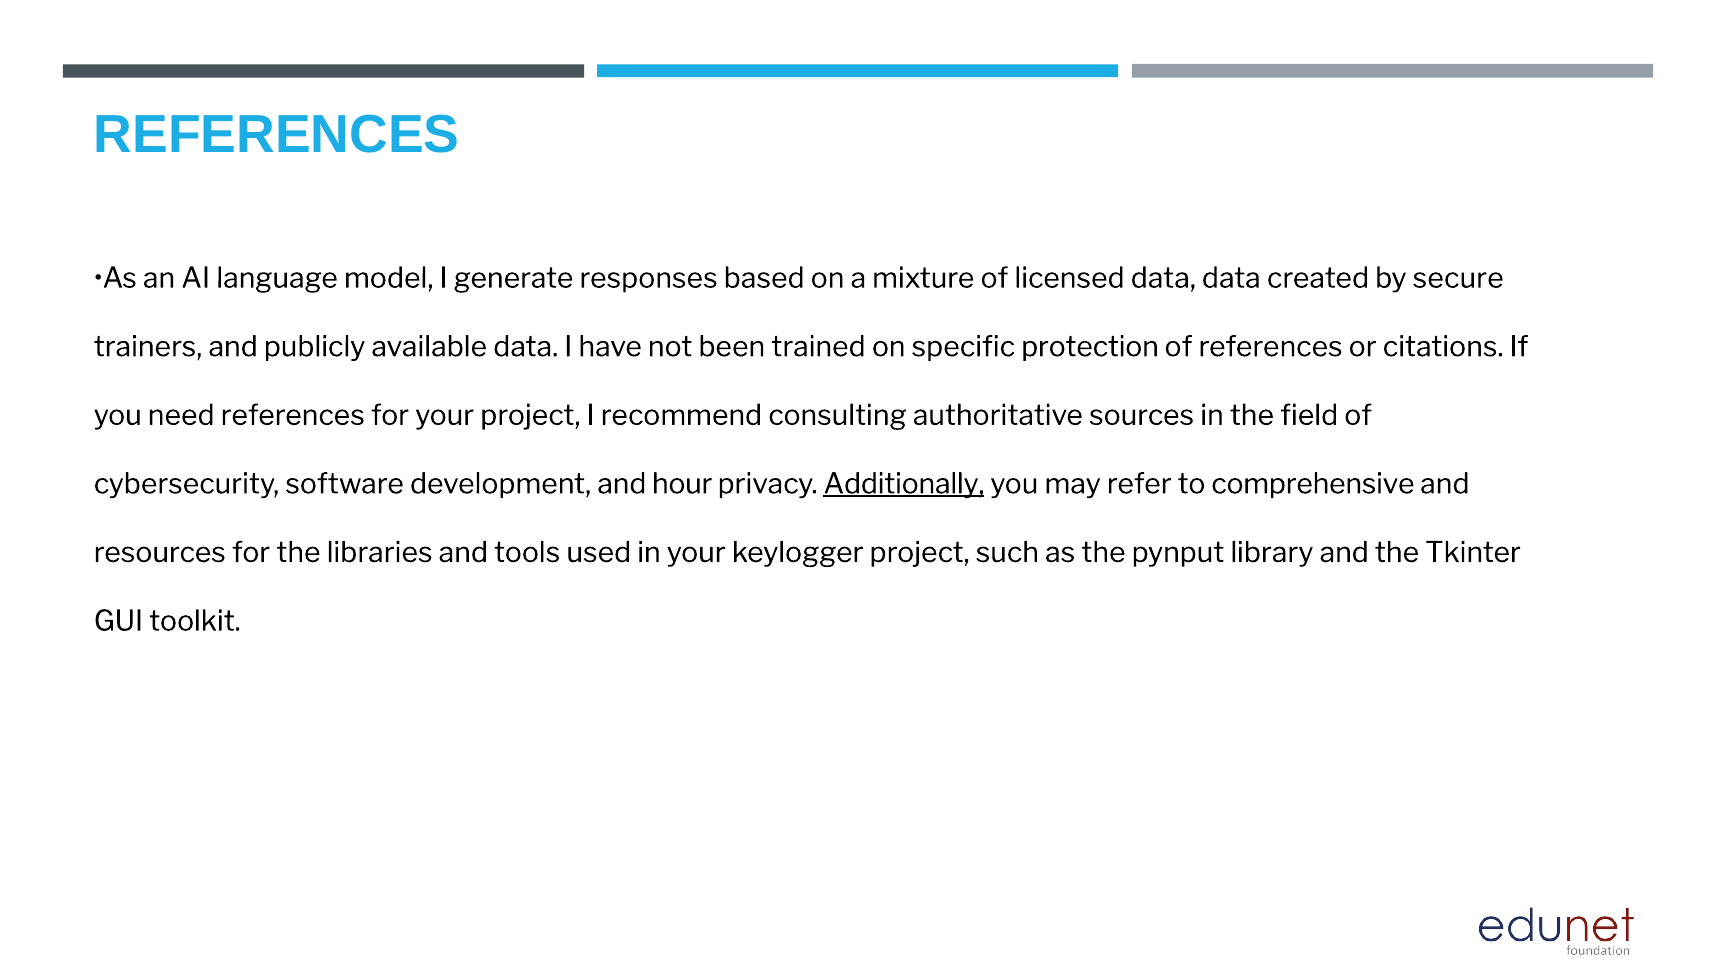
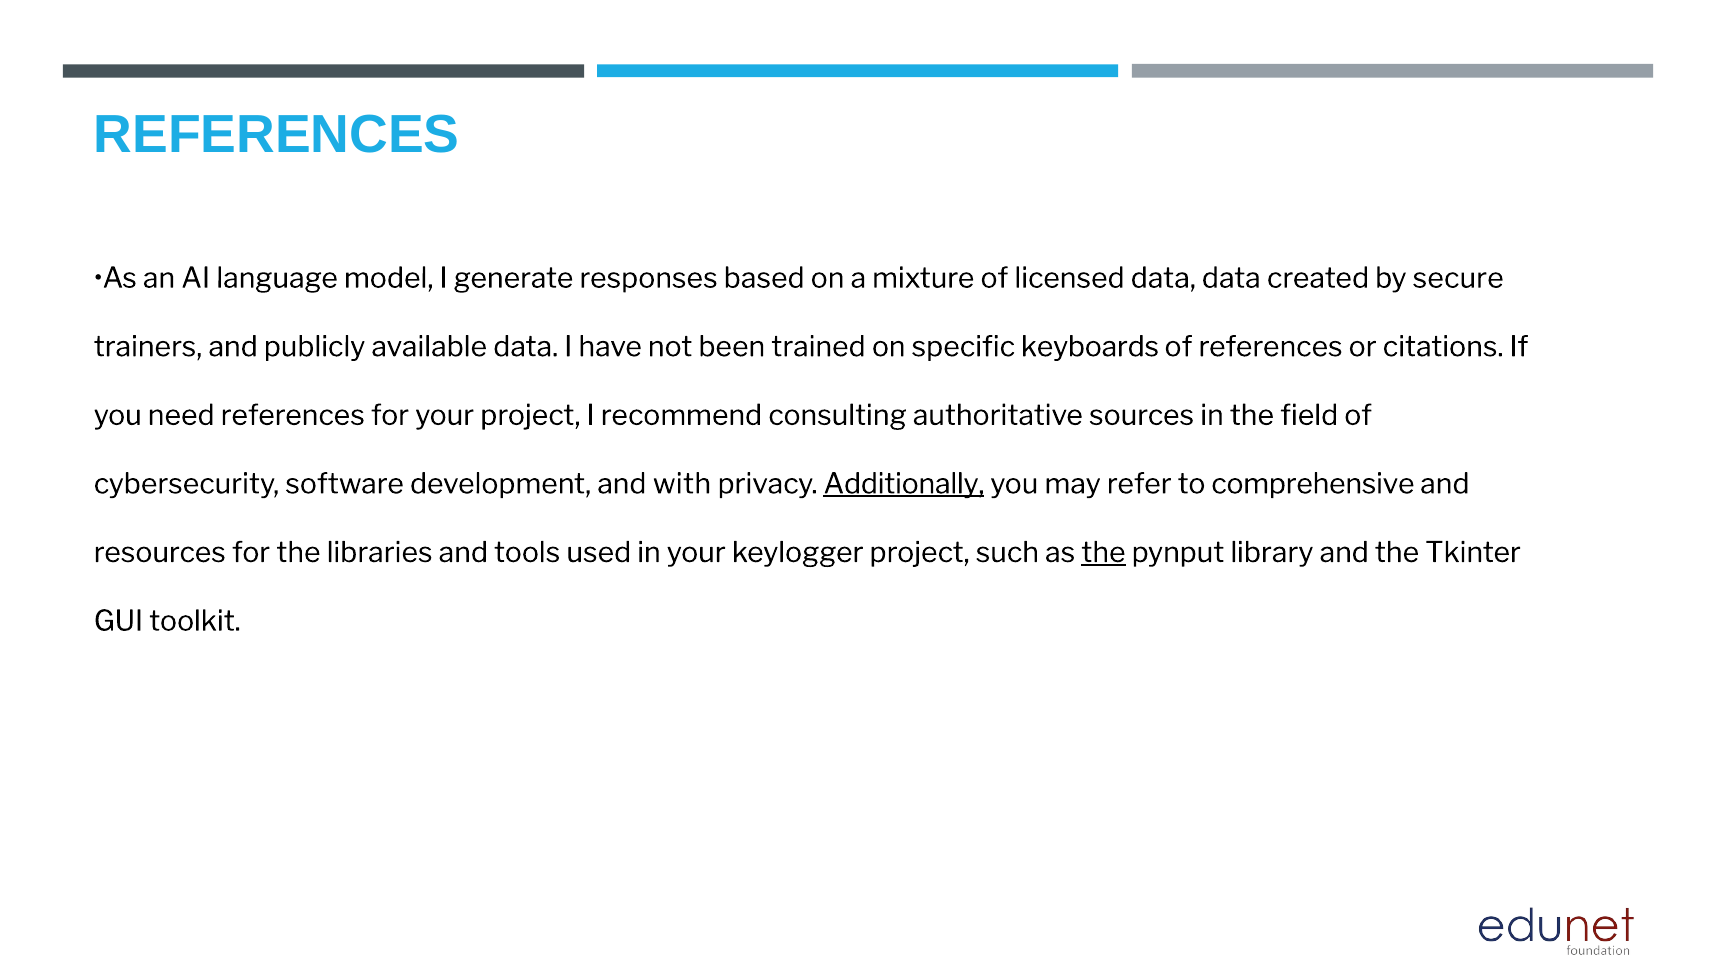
protection: protection -> keyboards (1090, 347)
hour: hour -> with (682, 484)
the underline: none -> present (1103, 553)
